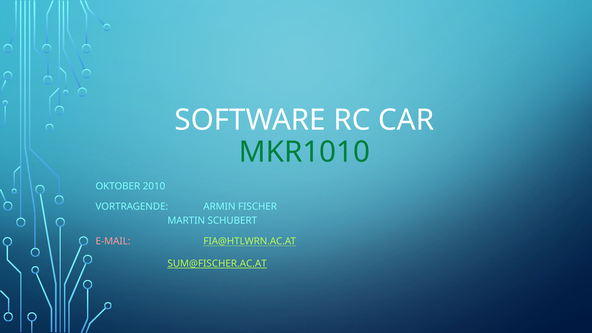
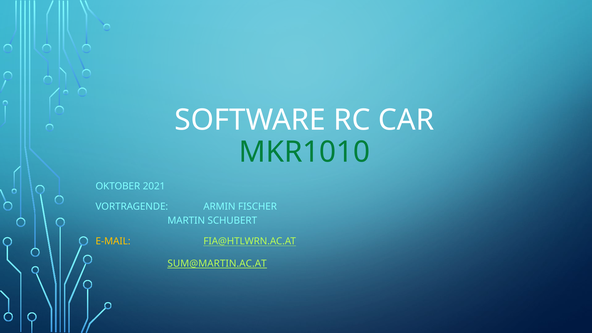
2010: 2010 -> 2021 (154, 186)
E-MAIL colour: pink -> yellow (113, 241)
SUM@FISCHER.AC.AT: SUM@FISCHER.AC.AT -> SUM@MARTIN.AC.AT (217, 264)
